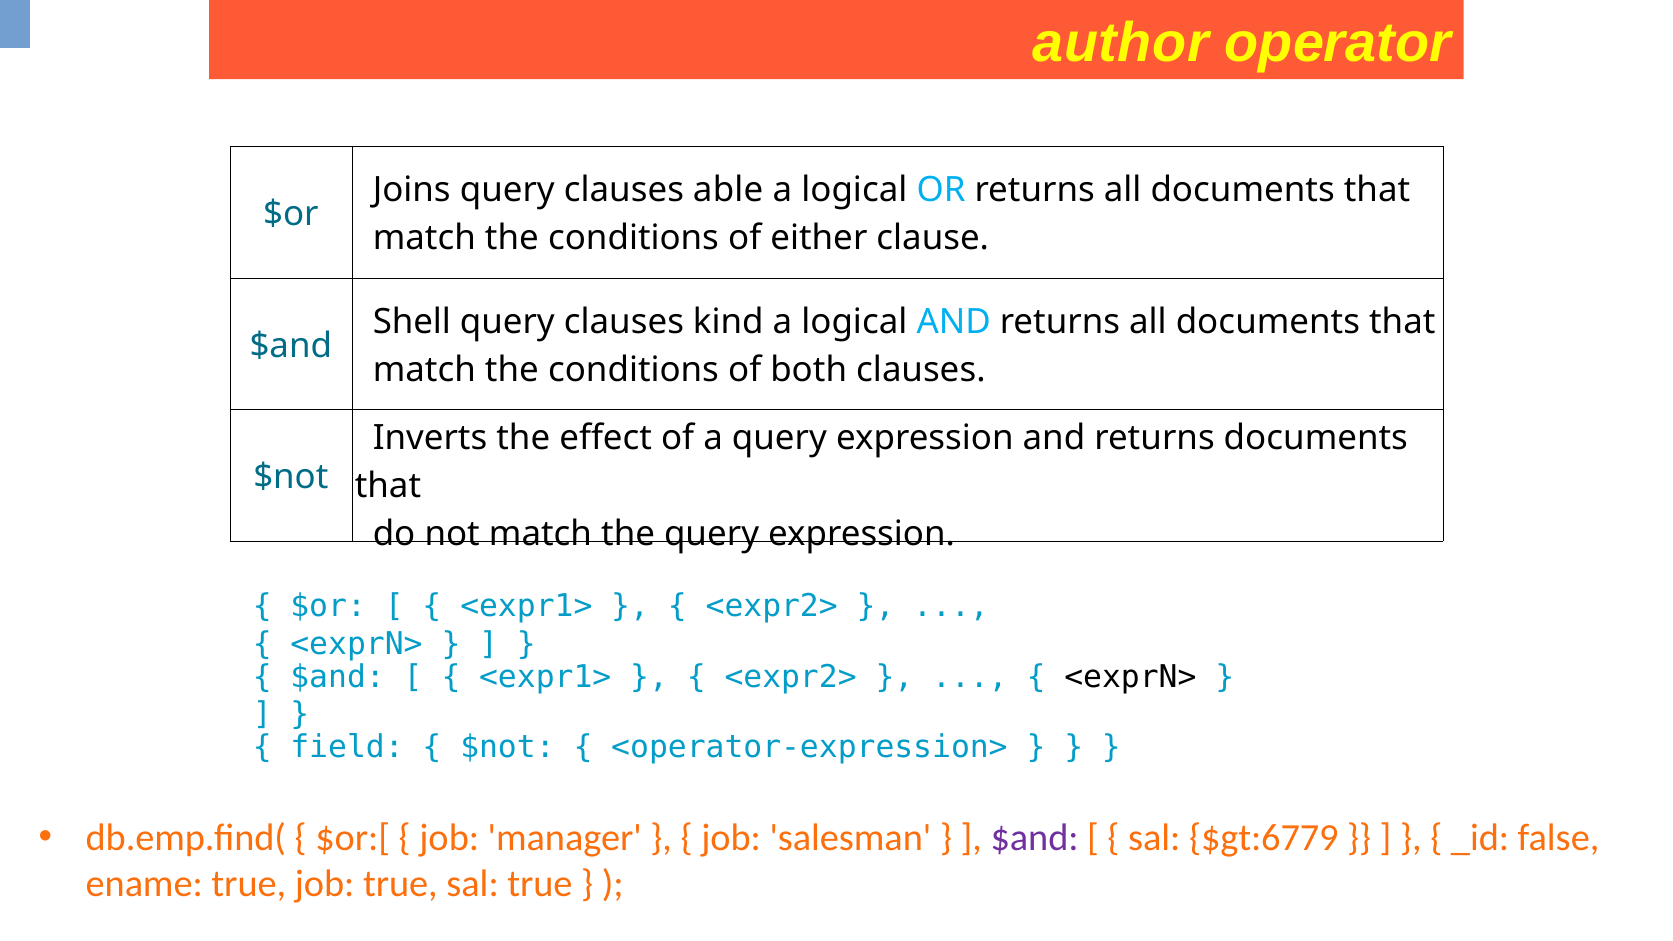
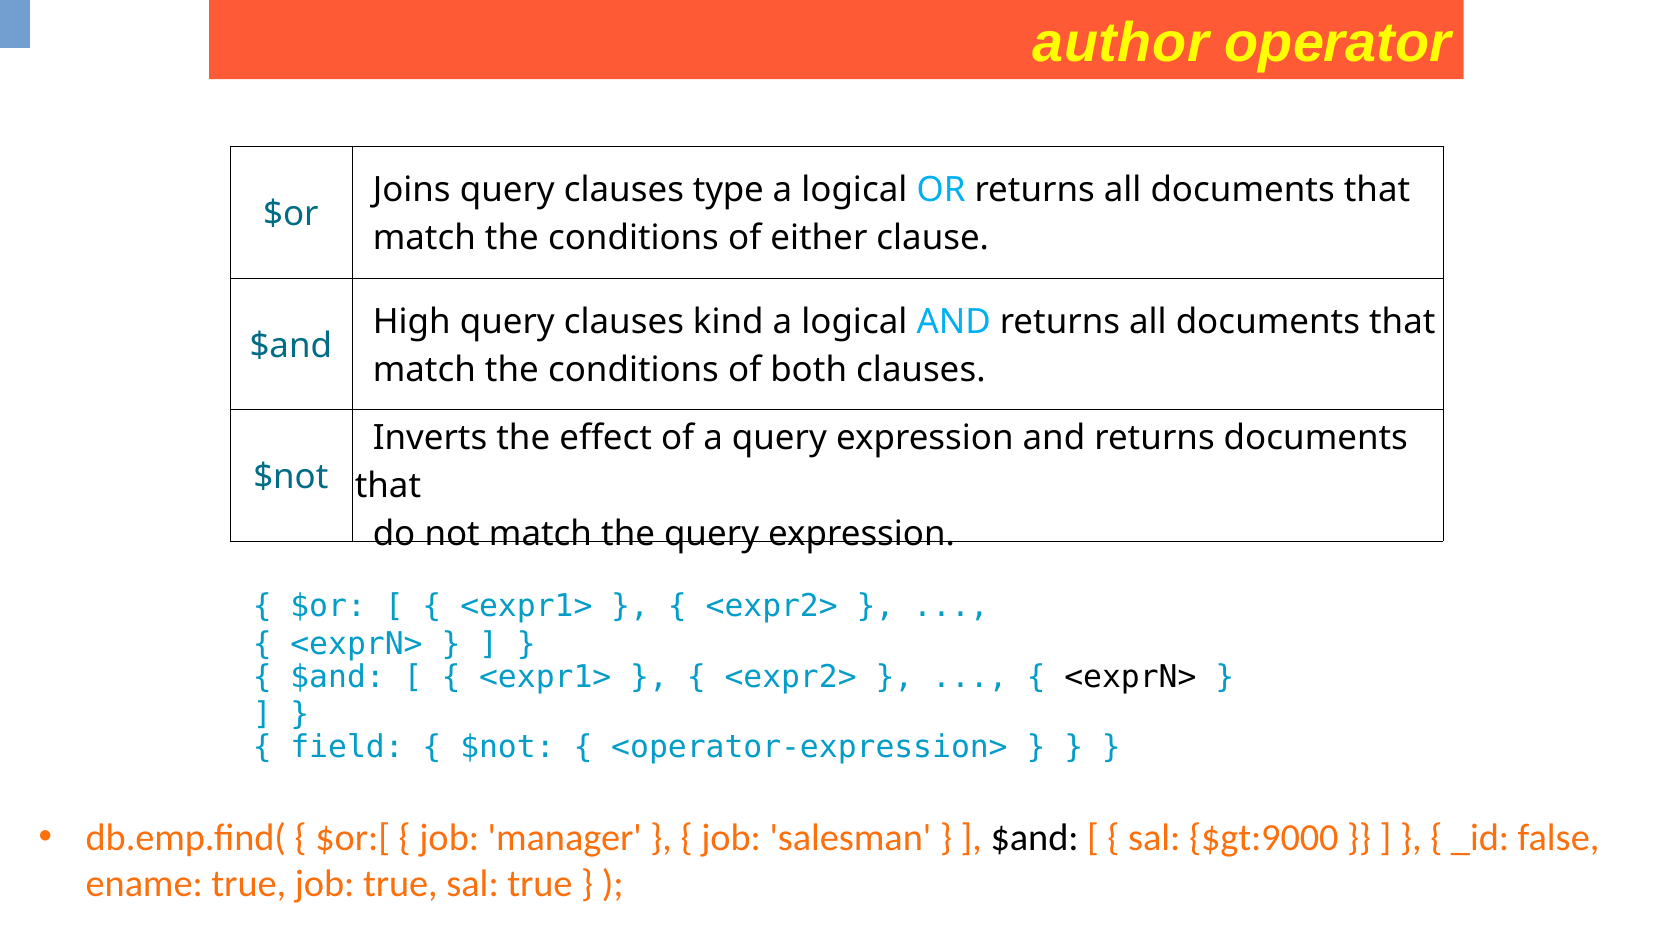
able: able -> type (728, 190)
Shell: Shell -> High (412, 322)
$and colour: purple -> black (1035, 838)
$gt:6779: $gt:6779 -> $gt:9000 (1264, 838)
